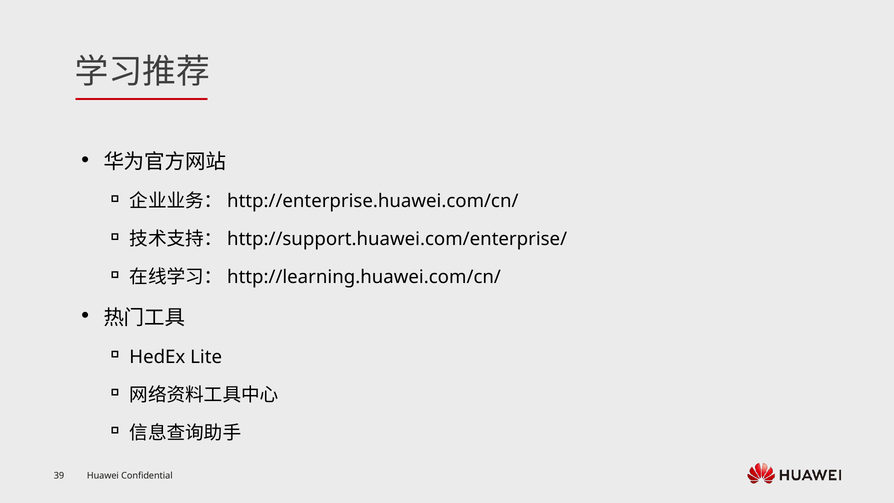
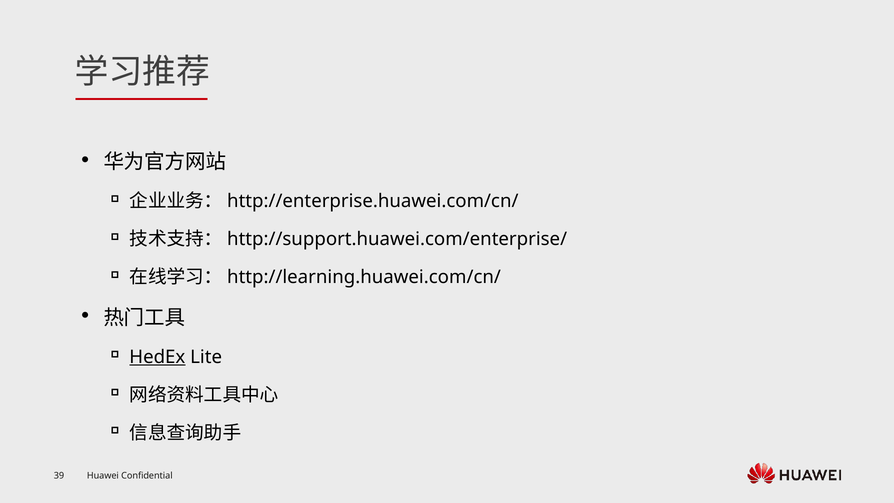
HedEx underline: none -> present (157, 357)
